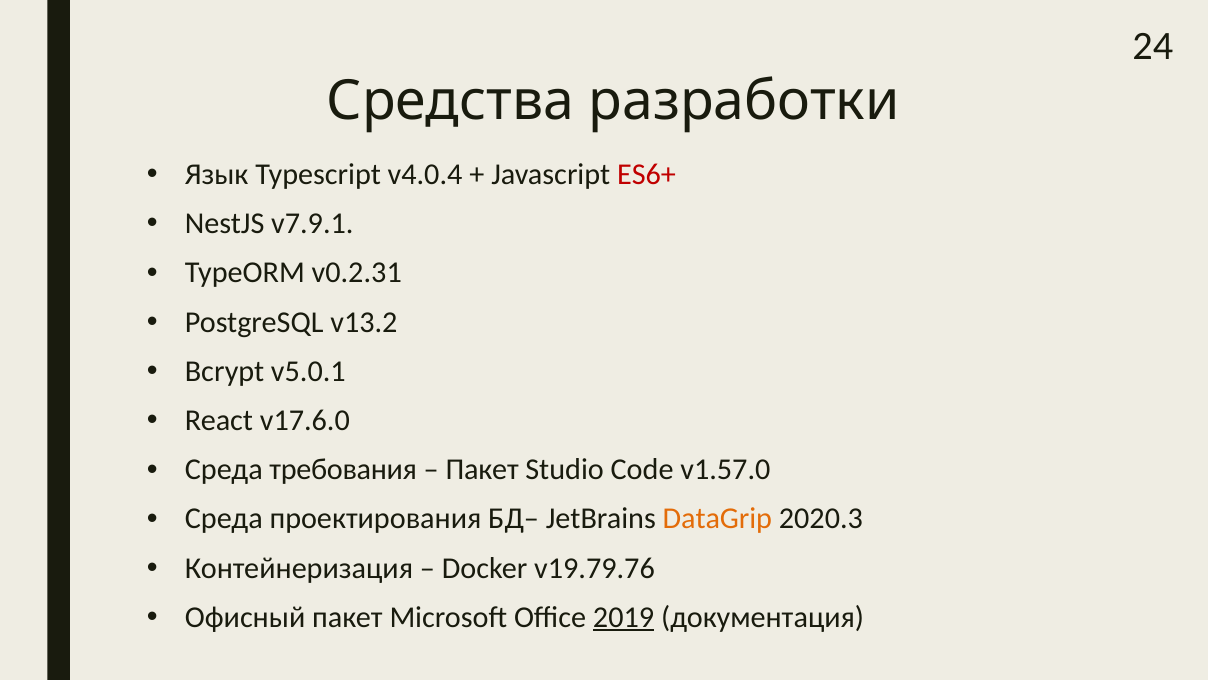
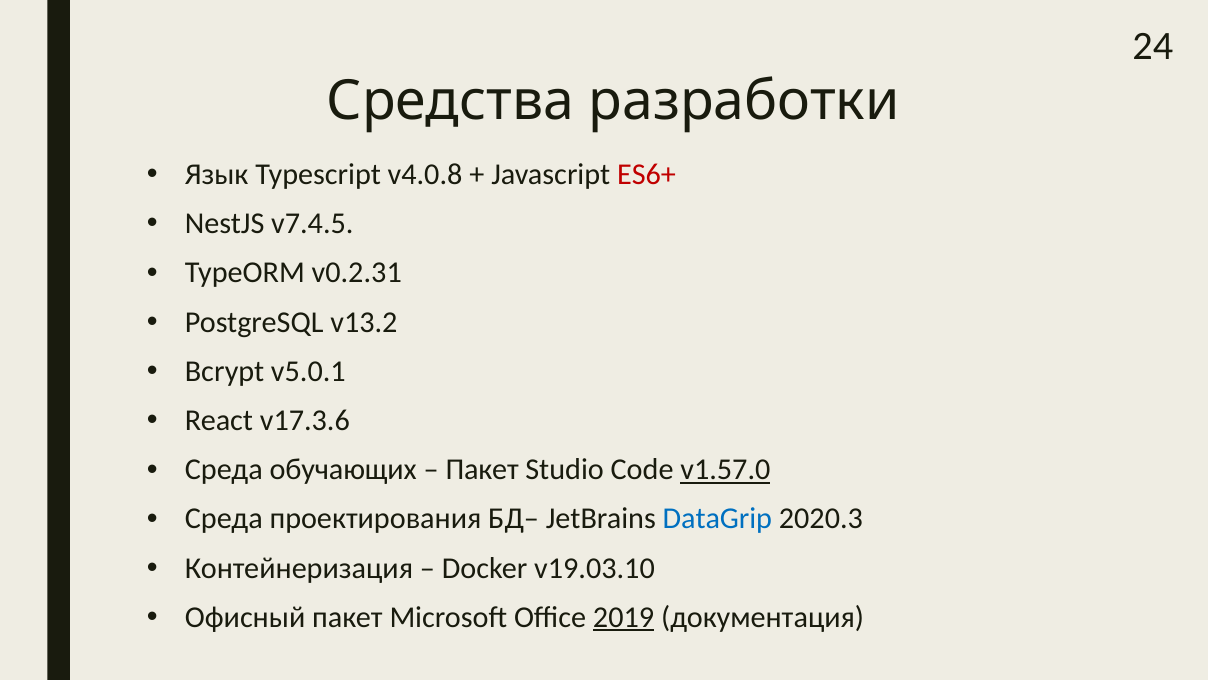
v4.0.4: v4.0.4 -> v4.0.8 (425, 174)
v7.9.1: v7.9.1 -> v7.4.5 (312, 223)
v17.6.0: v17.6.0 -> v17.3.6 (305, 420)
требования: требования -> обучающих (343, 469)
v1.57.0 underline: none -> present (725, 469)
DataGrip colour: orange -> blue (717, 519)
v19.79.76: v19.79.76 -> v19.03.10 (595, 568)
